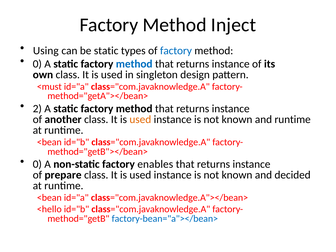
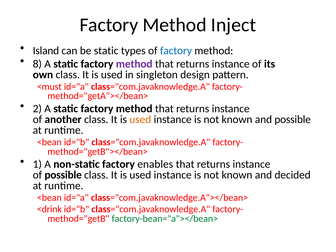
Using: Using -> Island (46, 51)
0: 0 -> 8 (37, 64)
method colour: blue -> purple (134, 64)
and runtime: runtime -> possible (293, 119)
0: 0 -> 1 (37, 164)
of prepare: prepare -> possible (63, 175)
<hello: <hello -> <drink (49, 209)
factory-bean="a"></bean> colour: blue -> green (165, 219)
